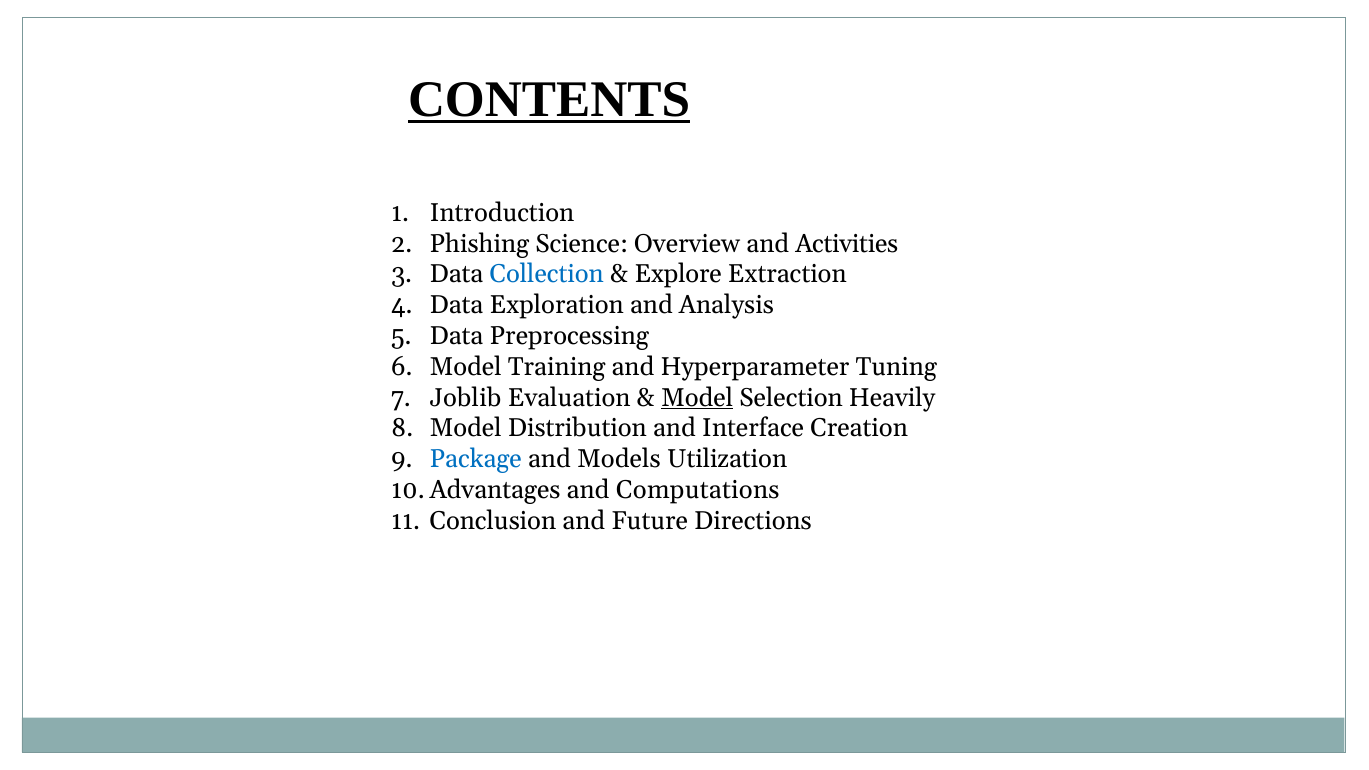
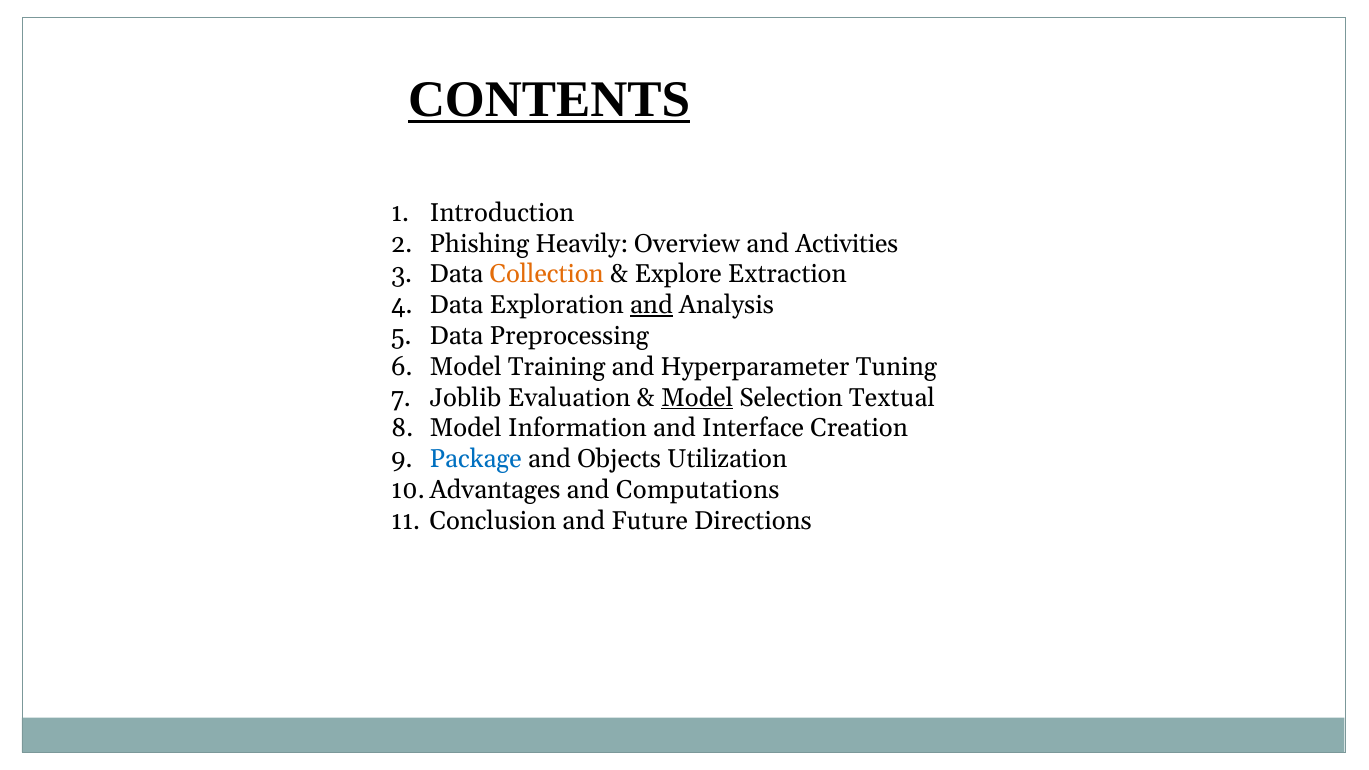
Science: Science -> Heavily (582, 244)
Collection colour: blue -> orange (547, 274)
and underline: none -> present (651, 305)
Heavily: Heavily -> Textual (892, 398)
Distribution: Distribution -> Information (577, 428)
Models: Models -> Objects (619, 459)
